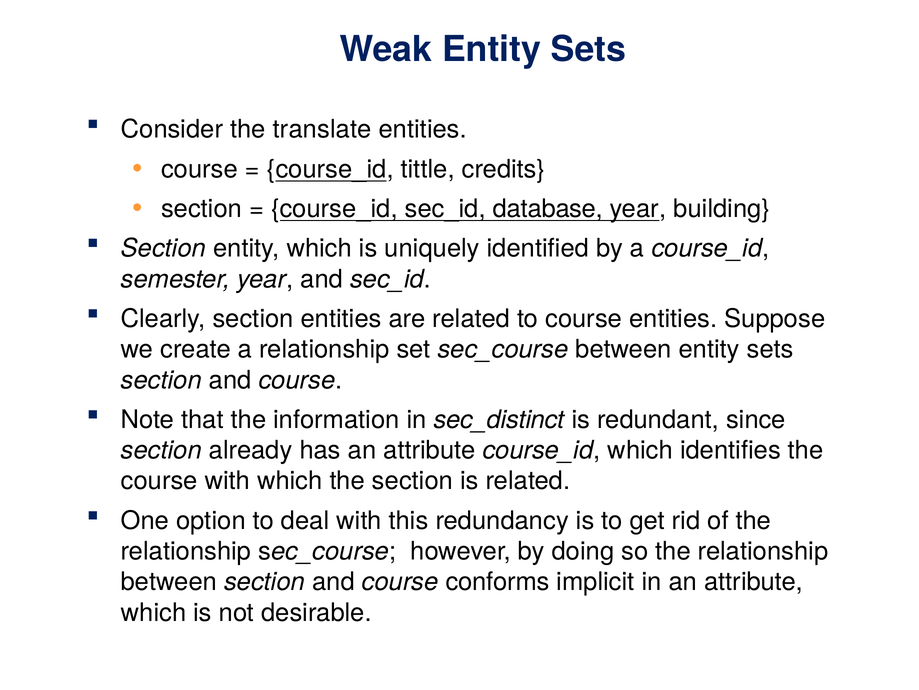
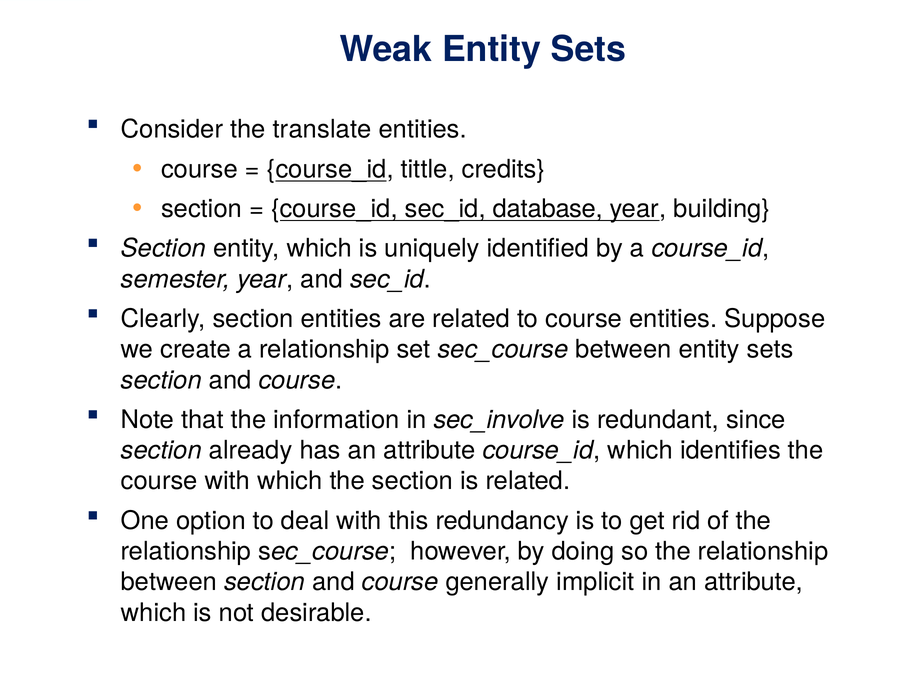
sec_distinct: sec_distinct -> sec_involve (499, 419)
conforms: conforms -> generally (497, 581)
